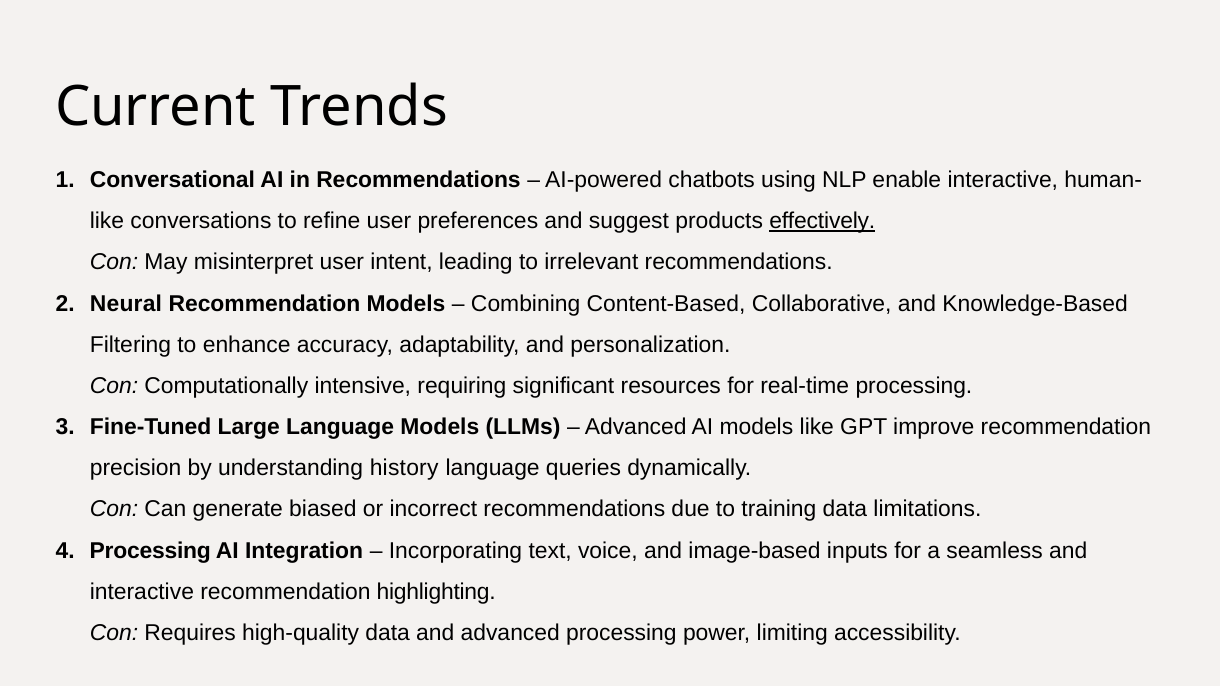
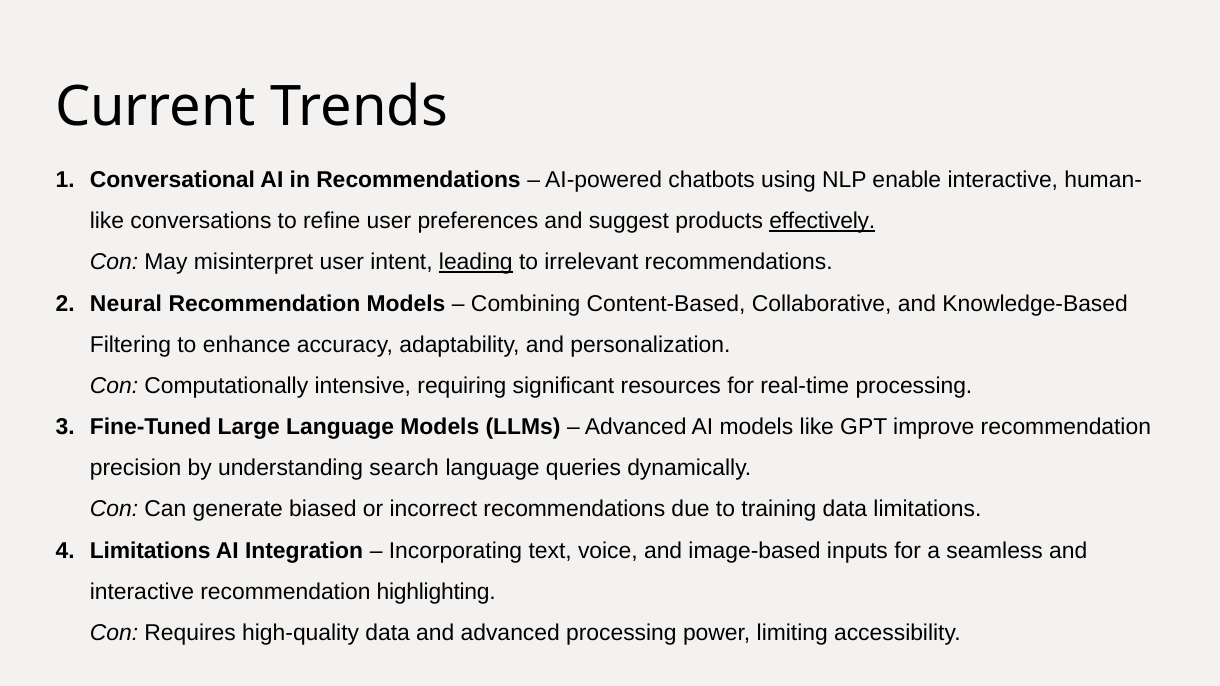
leading underline: none -> present (476, 262)
history: history -> search (404, 468)
Processing: Processing -> Limitations (150, 551)
